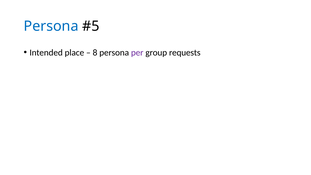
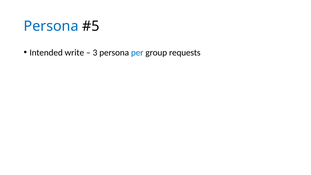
place: place -> write (74, 53)
8: 8 -> 3 (95, 53)
per colour: purple -> blue (137, 53)
